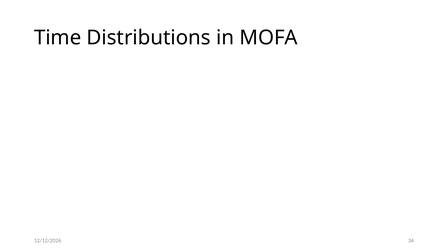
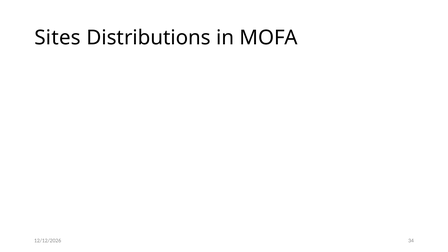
Time: Time -> Sites (58, 38)
